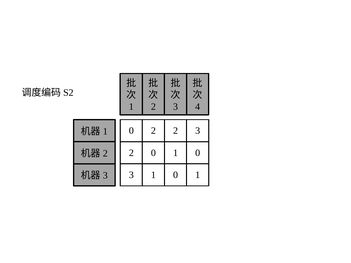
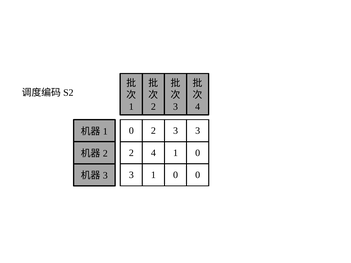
2 2: 2 -> 3 (176, 131)
2 0: 0 -> 4 (153, 153)
1 0 1: 1 -> 0 (198, 175)
